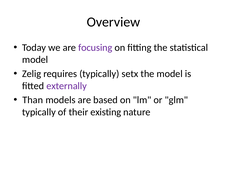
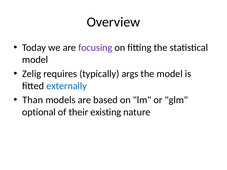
setx: setx -> args (130, 74)
externally colour: purple -> blue (67, 86)
typically: typically -> optional (39, 112)
